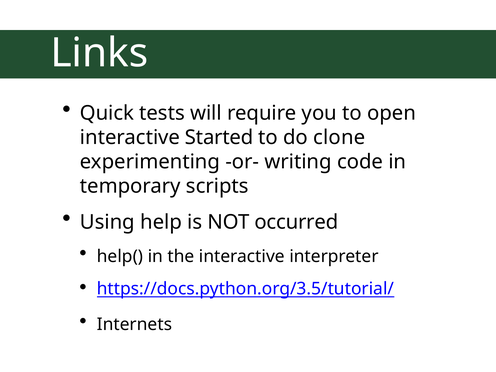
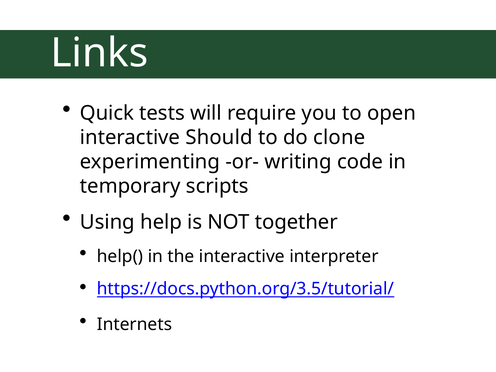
Started: Started -> Should (219, 137)
occurred: occurred -> together (296, 222)
